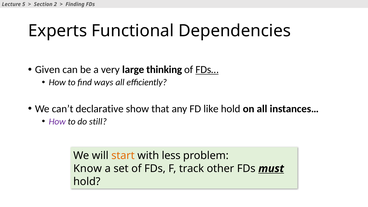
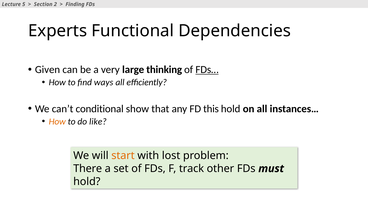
declarative: declarative -> conditional (100, 109)
like: like -> this (211, 109)
How colour: purple -> orange (57, 121)
still: still -> like (98, 121)
less: less -> lost (171, 156)
Know: Know -> There (88, 169)
must underline: present -> none (271, 169)
